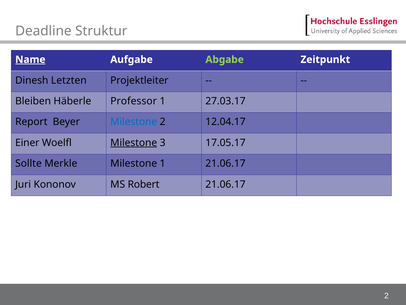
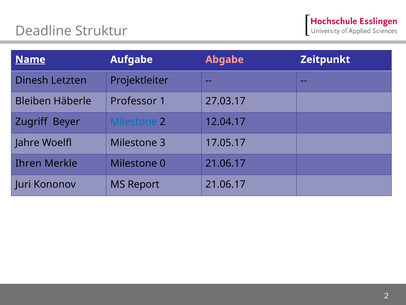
Abgabe colour: light green -> pink (225, 59)
Report: Report -> Zugriff (31, 122)
Einer: Einer -> Jahre (27, 143)
Milestone underline: present -> none (134, 143)
Sollte: Sollte -> Ihren (28, 163)
Milestone 1: 1 -> 0 (163, 163)
Robert: Robert -> Report (144, 184)
